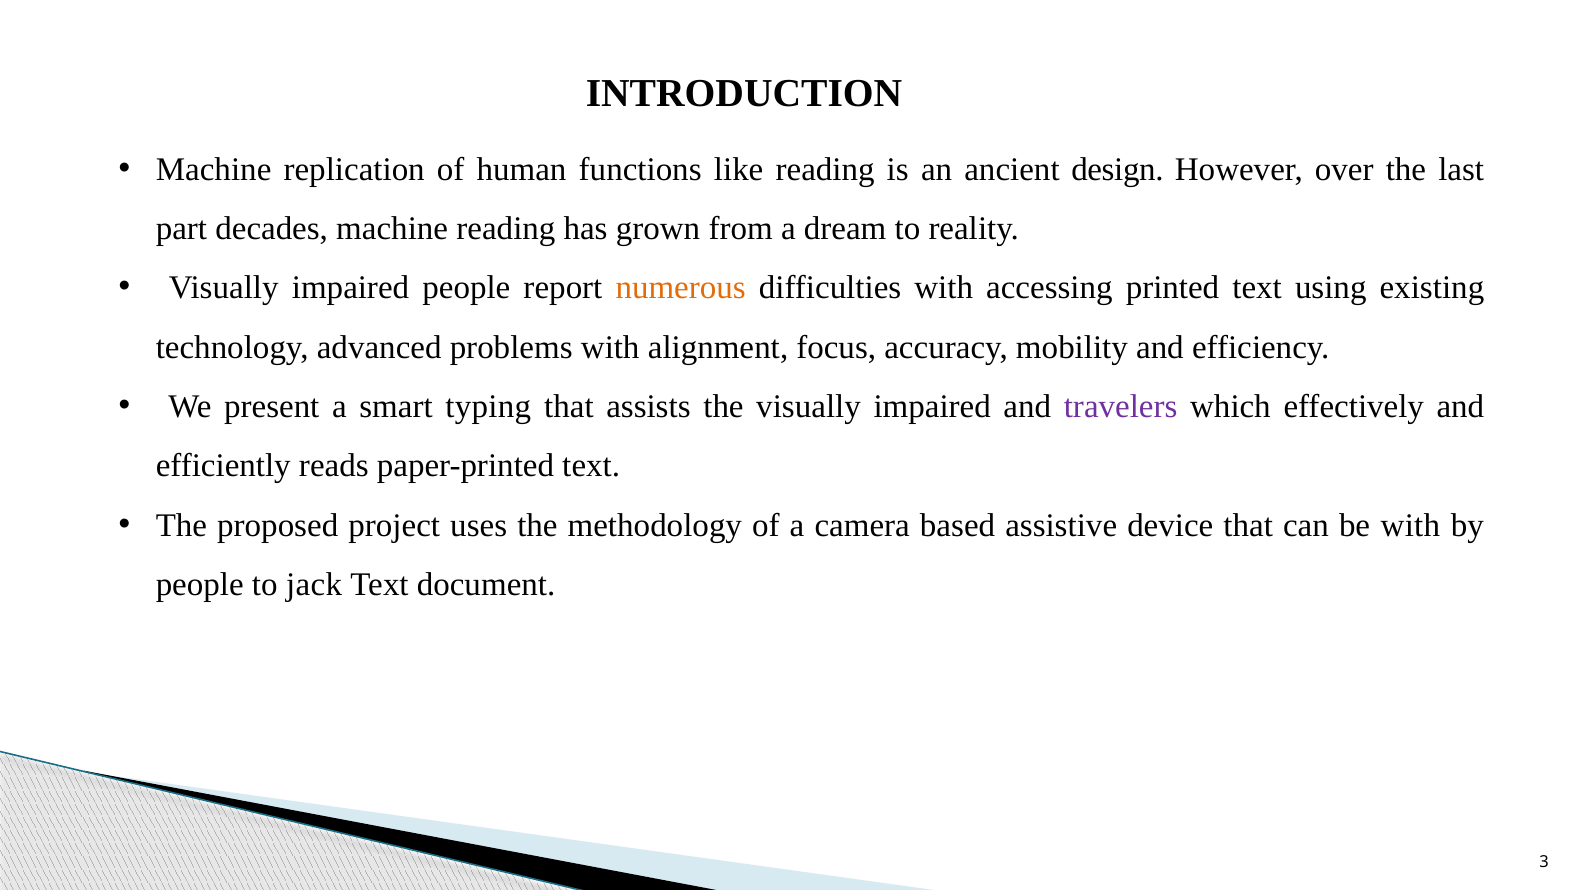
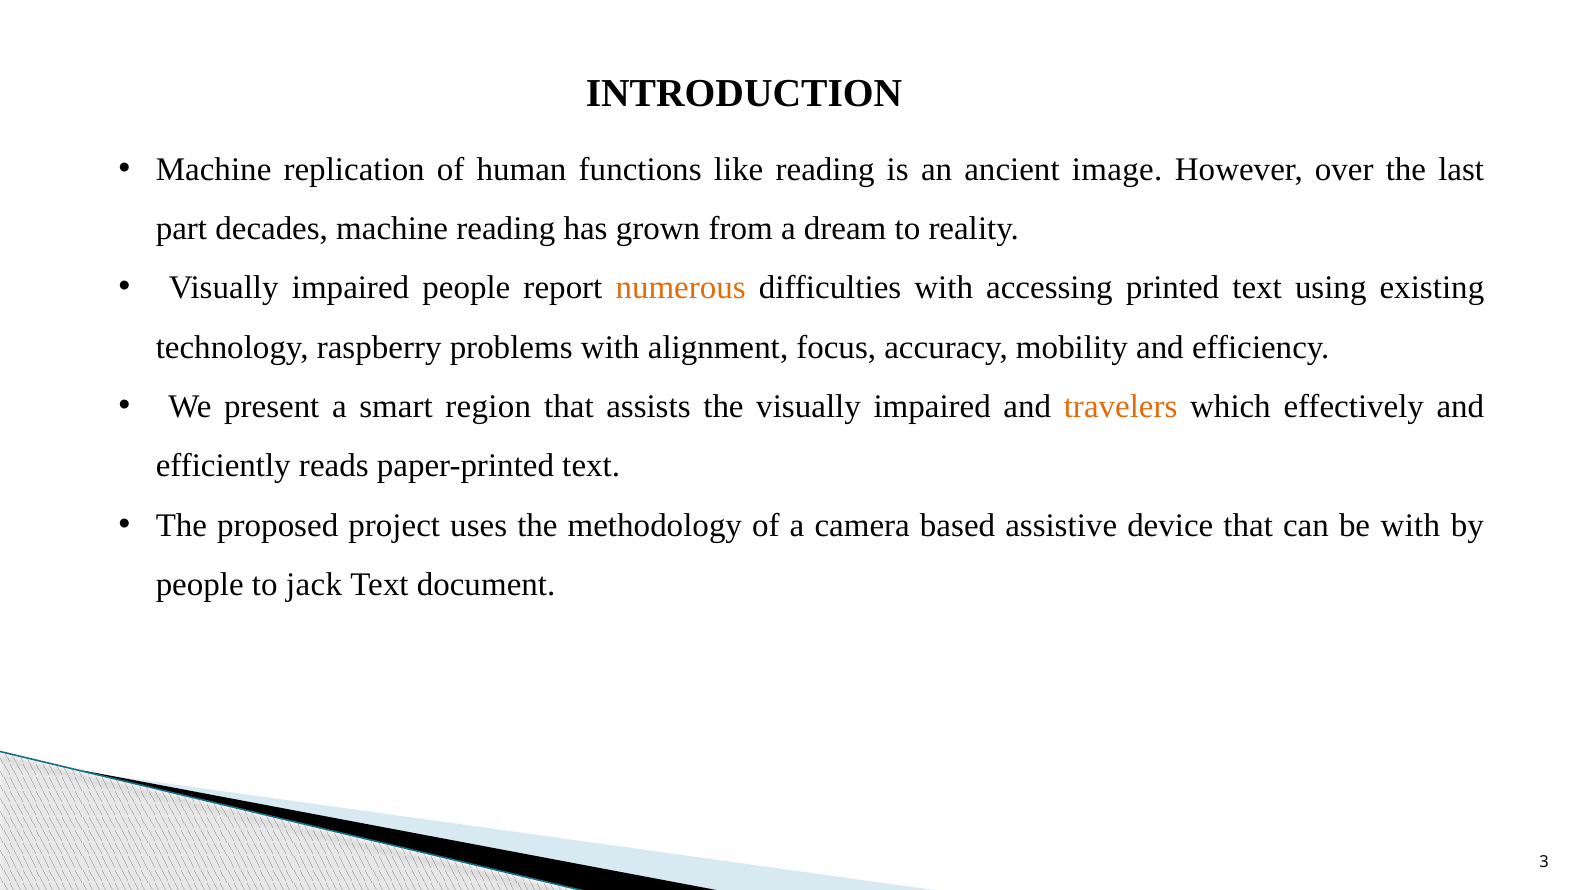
design: design -> image (1117, 169)
advanced: advanced -> raspberry (379, 347)
typing: typing -> region (488, 407)
travelers colour: purple -> orange (1121, 407)
